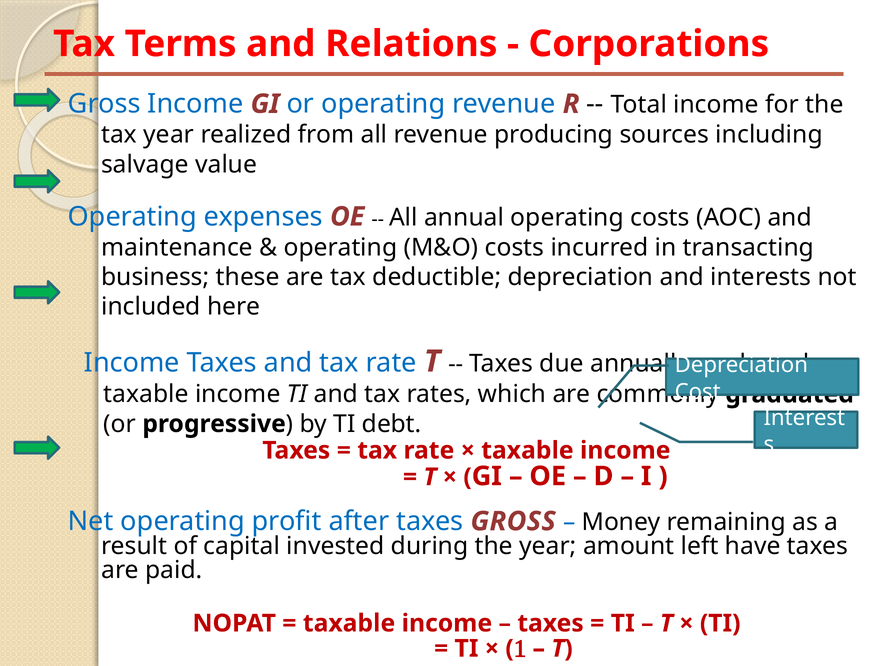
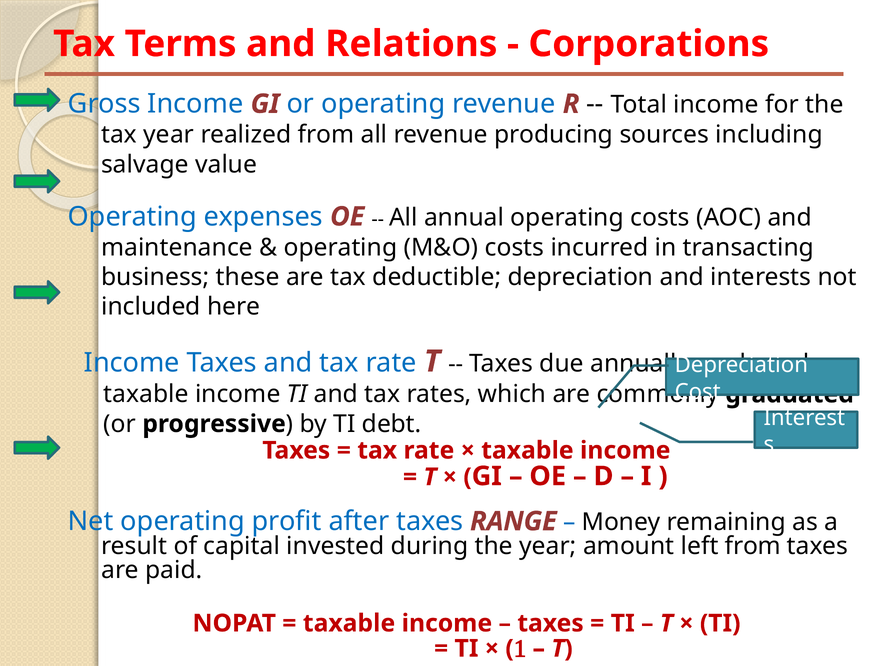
taxes GROSS: GROSS -> RANGE (513, 521)
left have: have -> from (753, 546)
